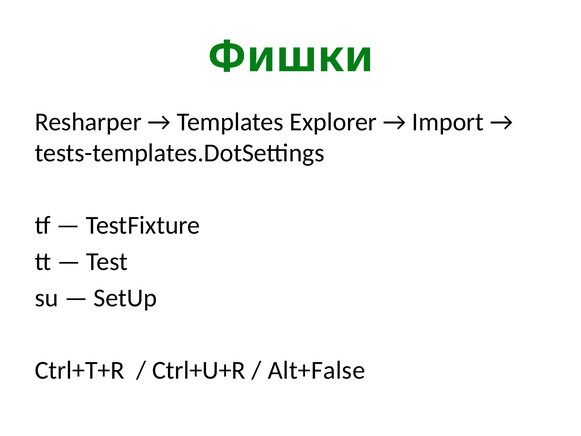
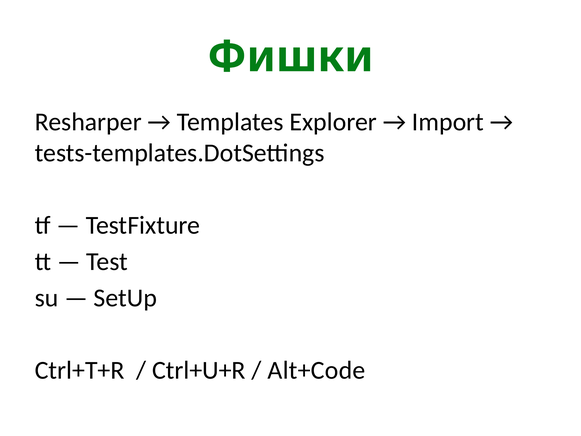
Alt+False: Alt+False -> Alt+Code (316, 370)
